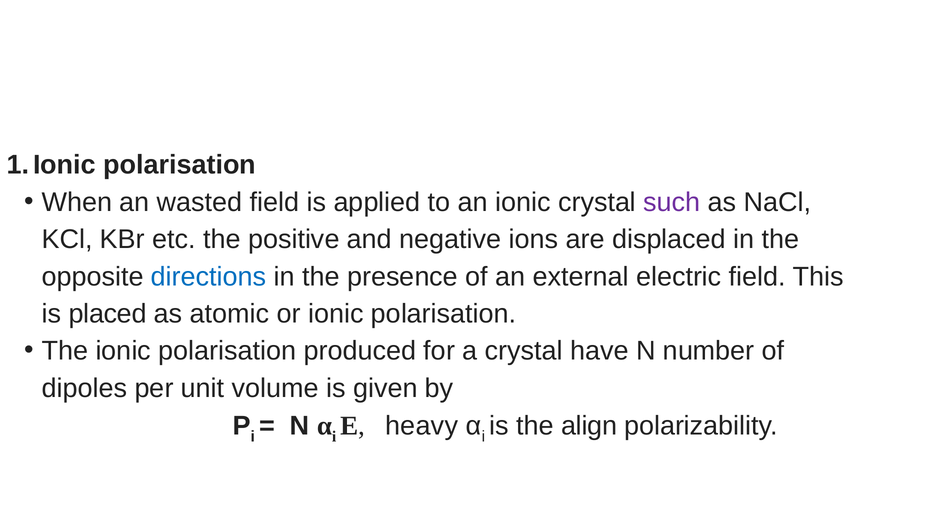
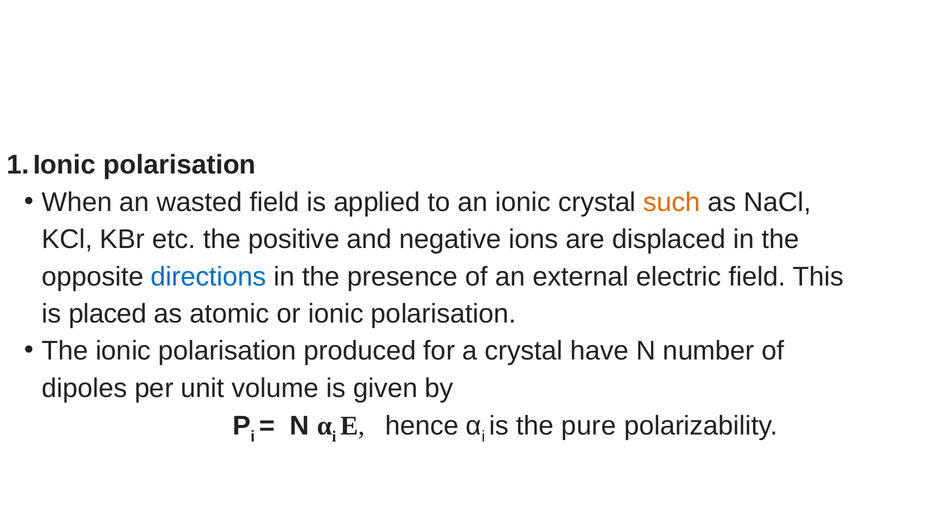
such colour: purple -> orange (672, 202)
heavy: heavy -> hence (422, 426)
align: align -> pure (589, 426)
